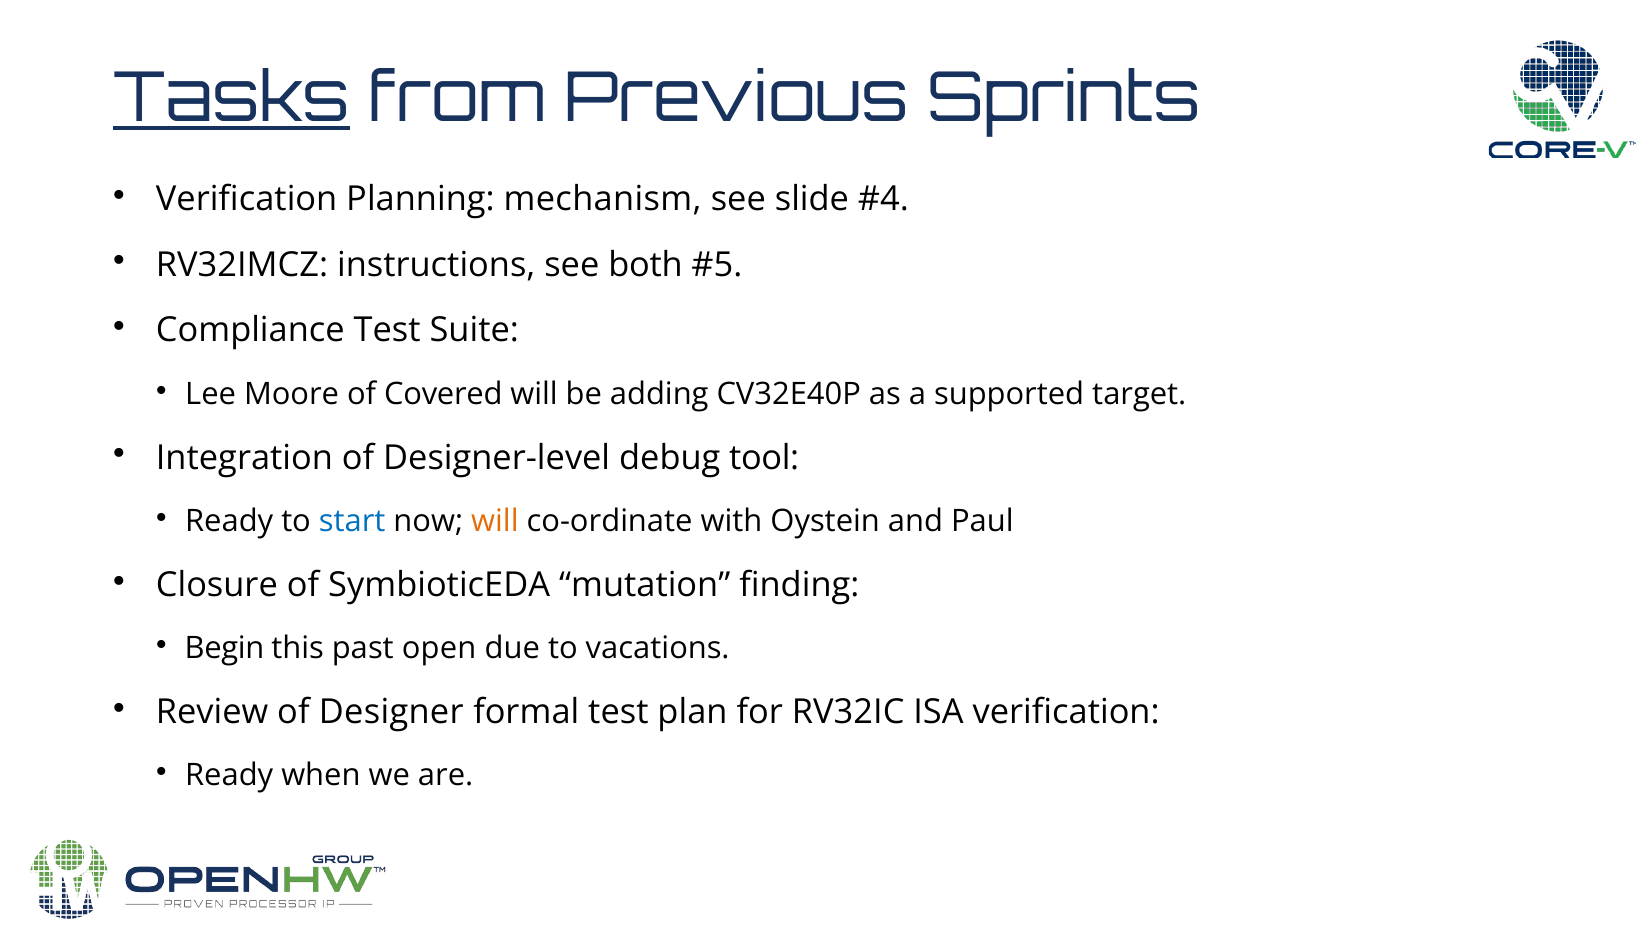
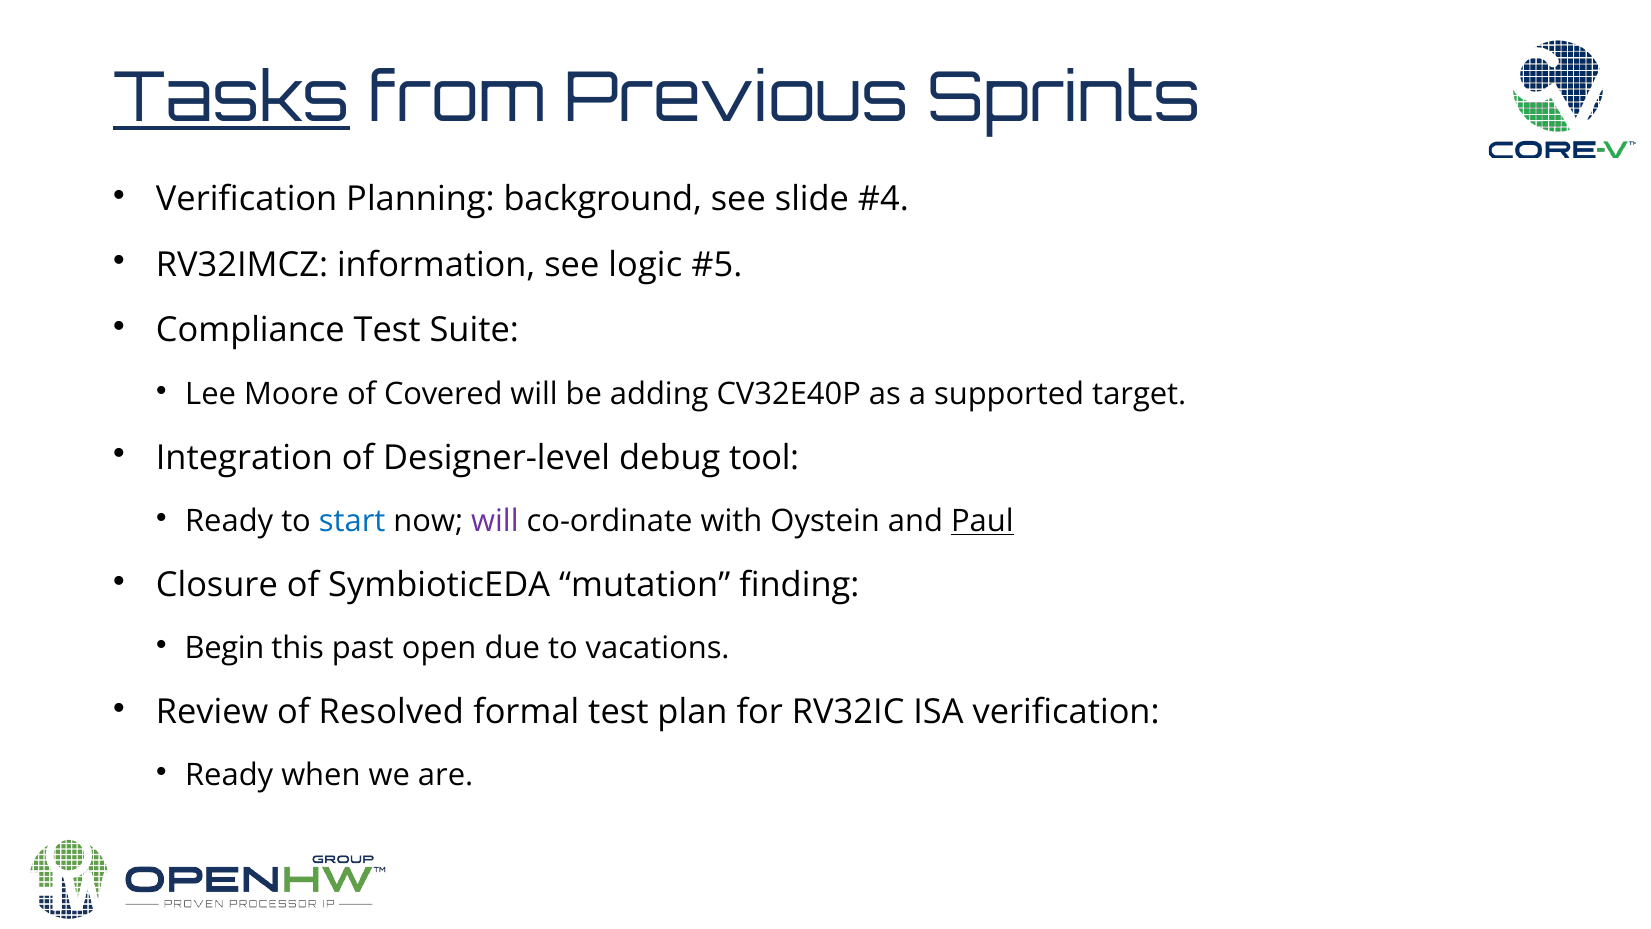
mechanism: mechanism -> background (603, 199)
instructions: instructions -> information (436, 265)
both: both -> logic (645, 265)
will colour: orange -> purple (495, 521)
Paul underline: none -> present (982, 521)
Designer: Designer -> Resolved (391, 712)
